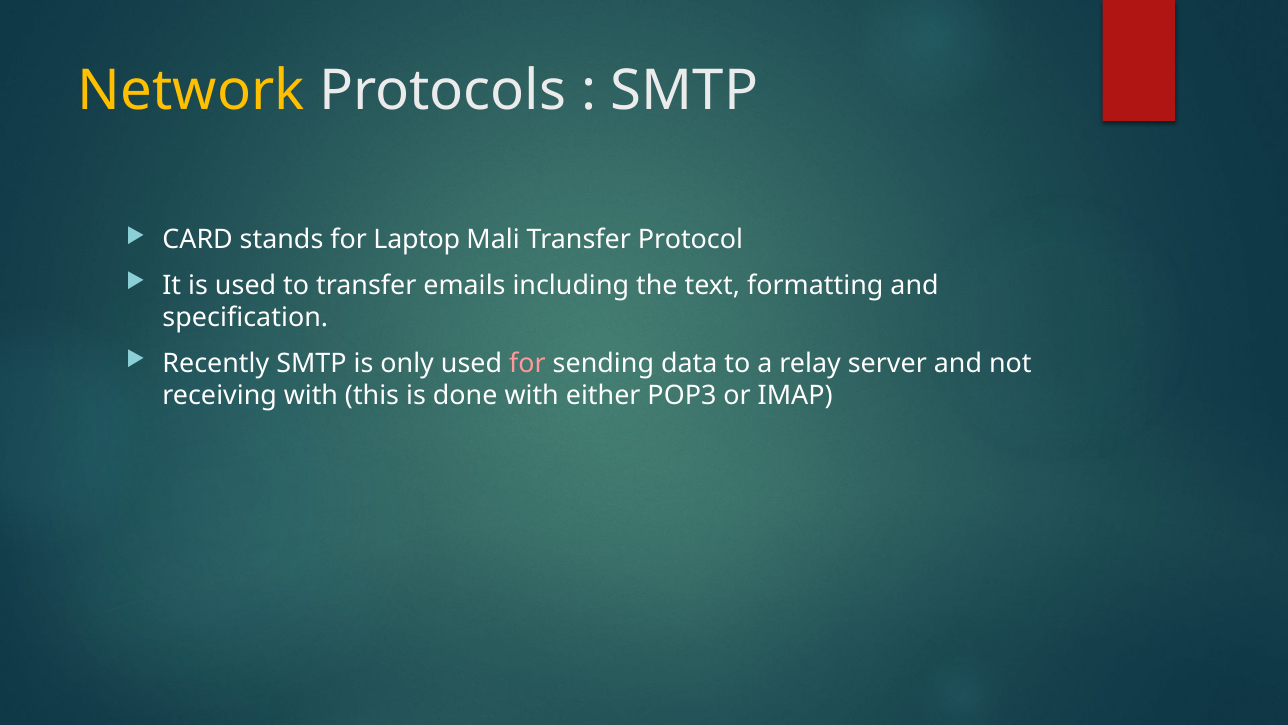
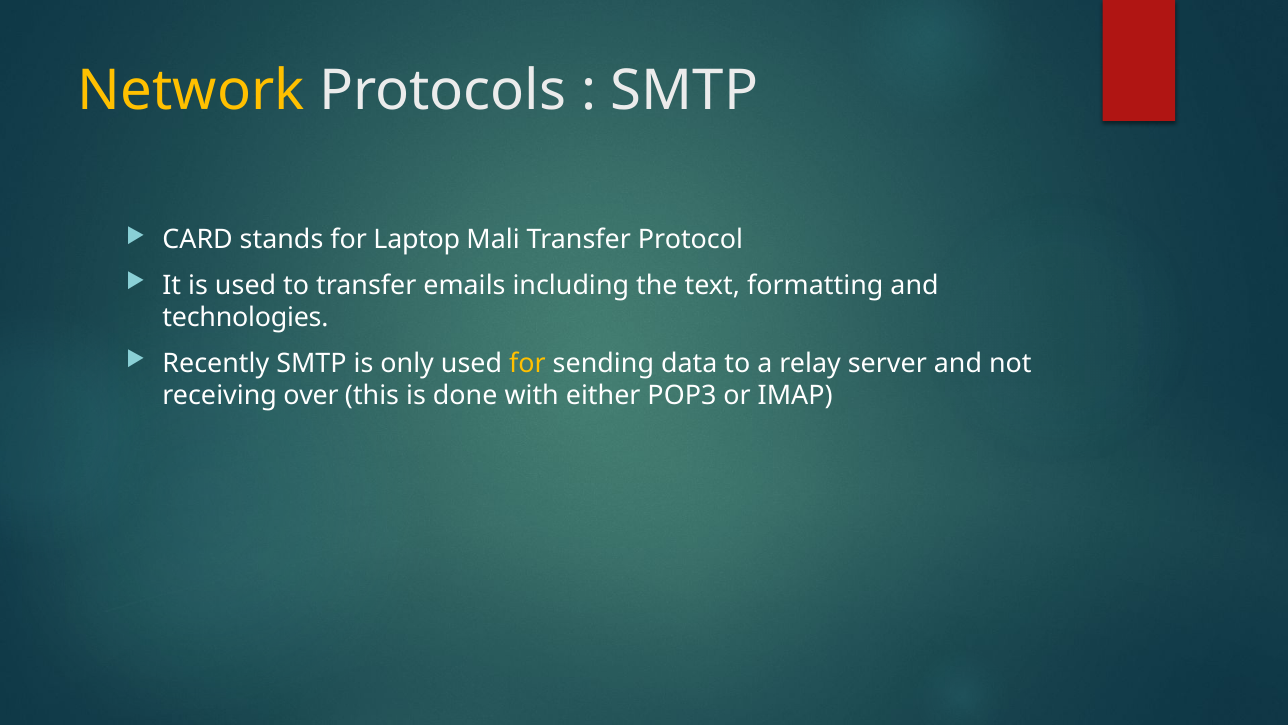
specification: specification -> technologies (245, 318)
for colour: pink -> yellow (527, 363)
receiving with: with -> over (311, 395)
